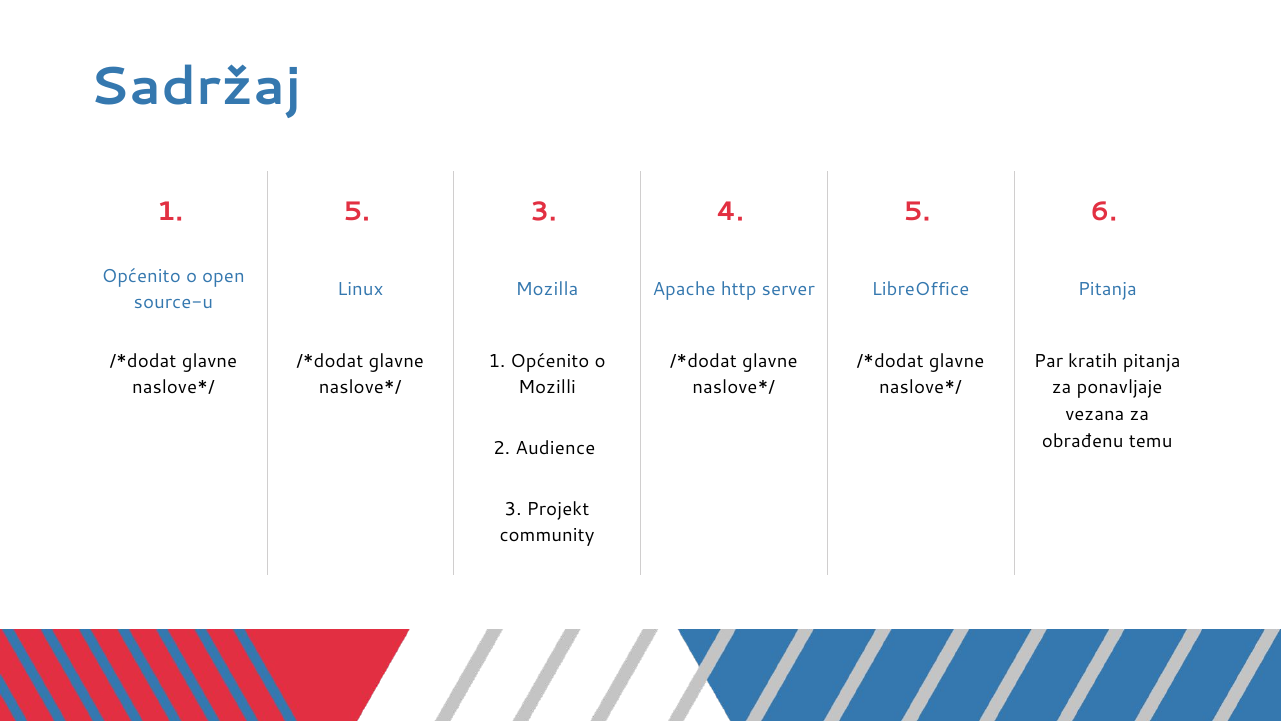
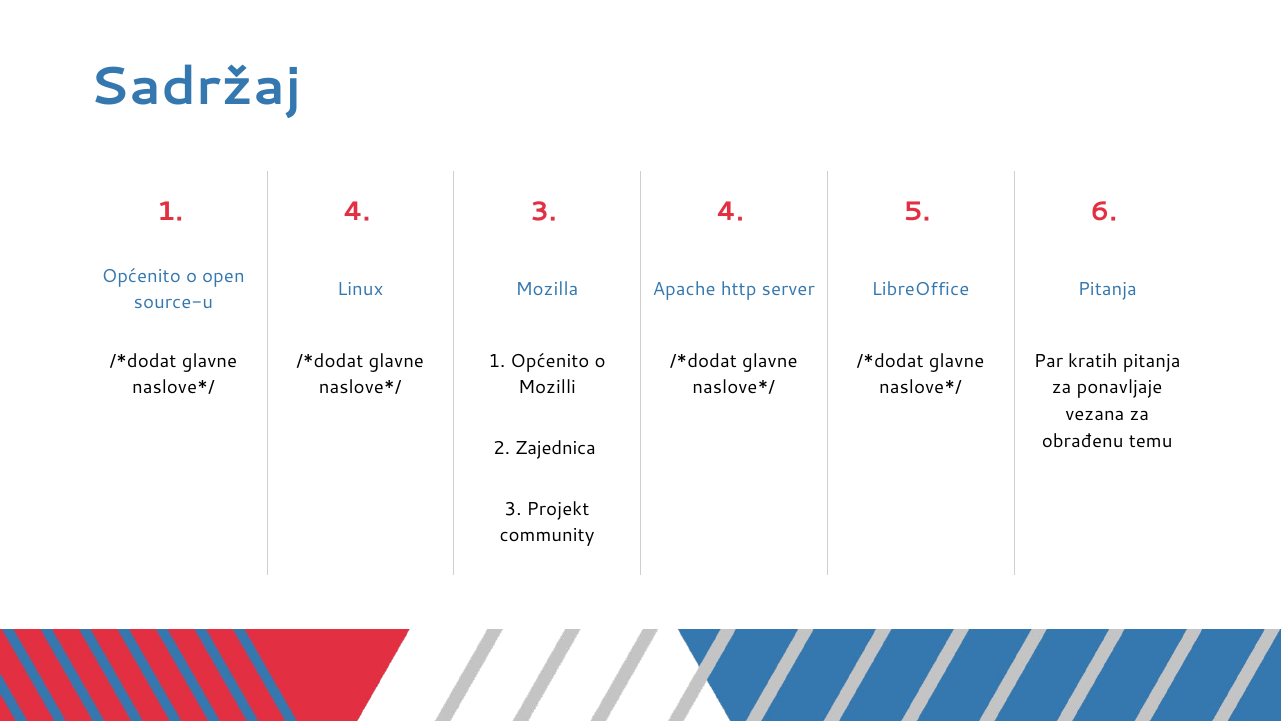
1 5: 5 -> 4 (357, 212)
Audience: Audience -> Zajednica (556, 448)
